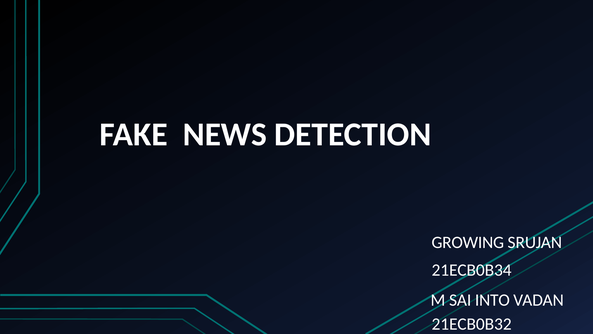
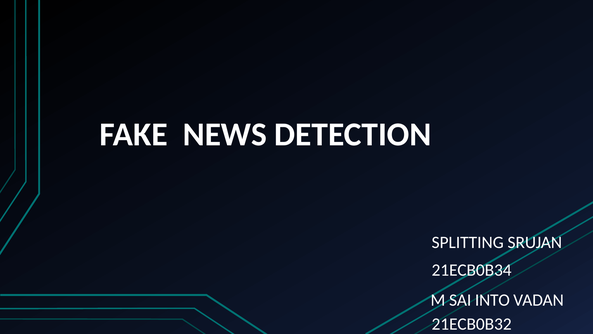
GROWING: GROWING -> SPLITTING (468, 242)
